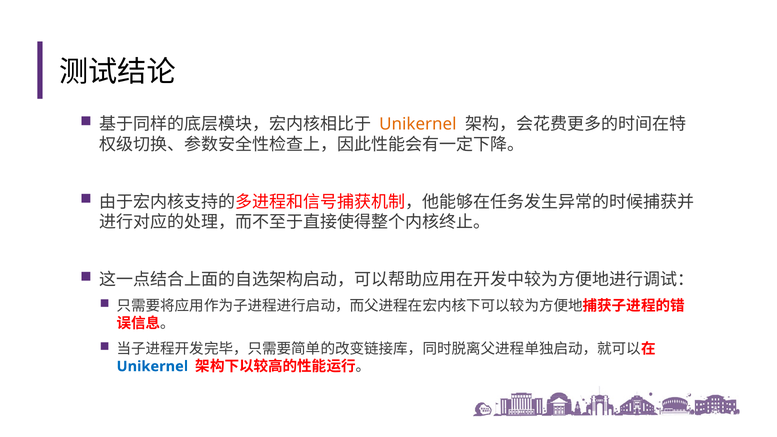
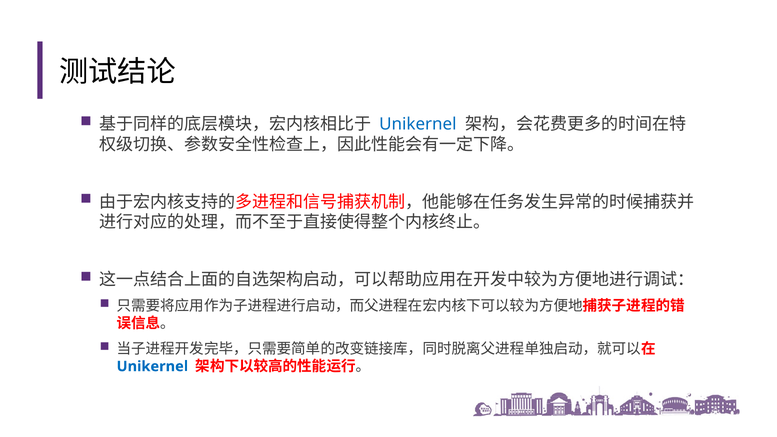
Unikernel colour: orange -> blue (418, 124)
